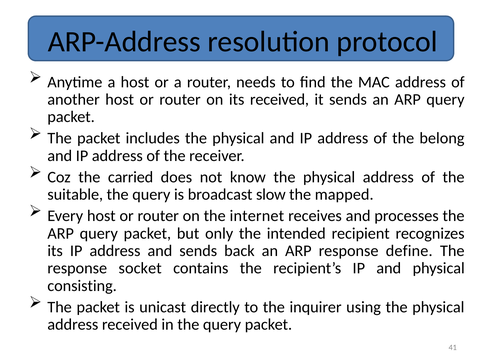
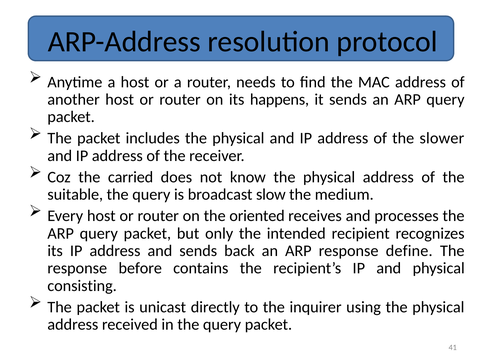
its received: received -> happens (280, 100)
belong: belong -> slower (442, 138)
mapped: mapped -> medium (344, 195)
internet: internet -> oriented (257, 216)
socket: socket -> before (140, 269)
